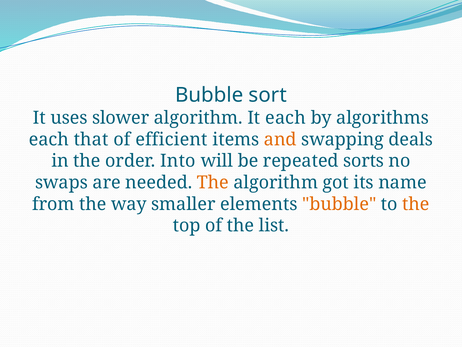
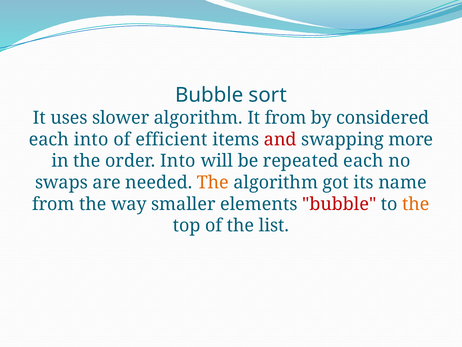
It each: each -> from (286, 118)
algorithms: algorithms -> considered (383, 118)
each that: that -> into (91, 139)
and colour: orange -> red (280, 139)
deals: deals -> more (411, 139)
repeated sorts: sorts -> each (364, 161)
bubble colour: orange -> red (339, 204)
